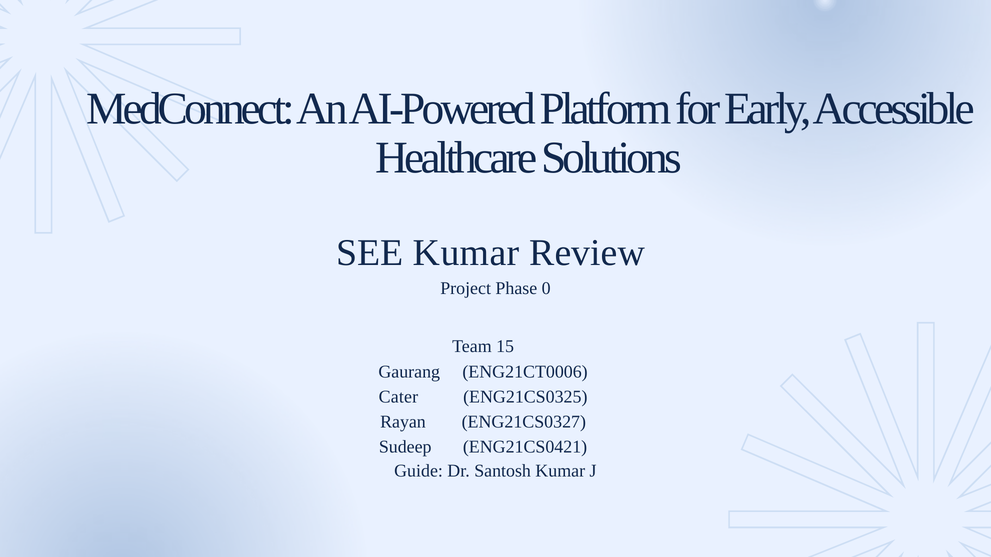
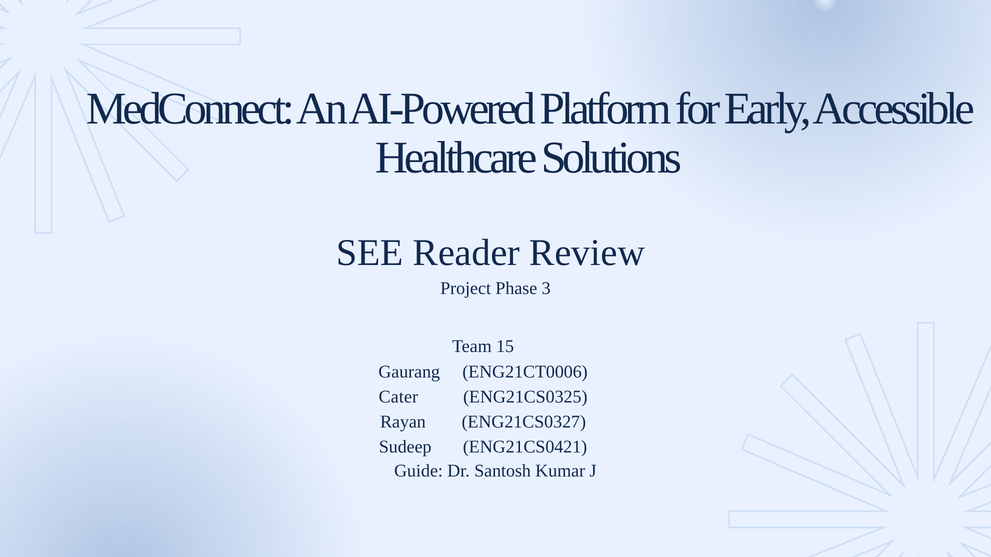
SEE Kumar: Kumar -> Reader (466, 253)
0: 0 -> 3 (546, 289)
